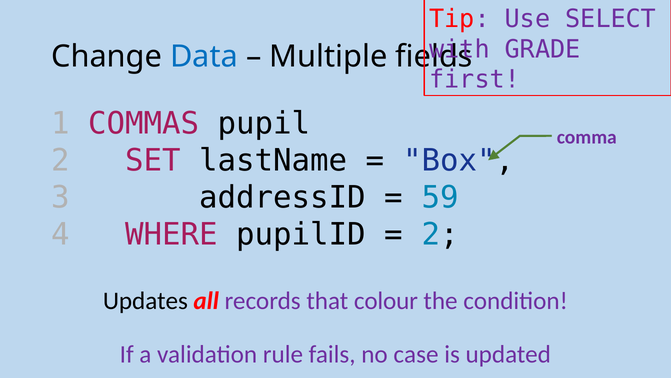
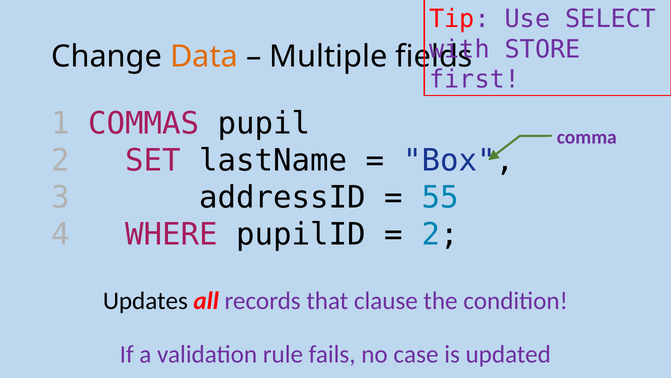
GRADE: GRADE -> STORE (543, 49)
Data colour: blue -> orange (204, 56)
59: 59 -> 55 (440, 197)
colour: colour -> clause (386, 300)
